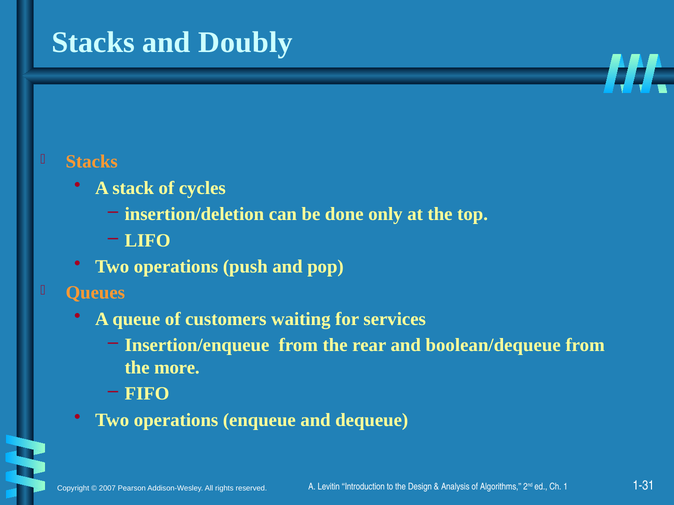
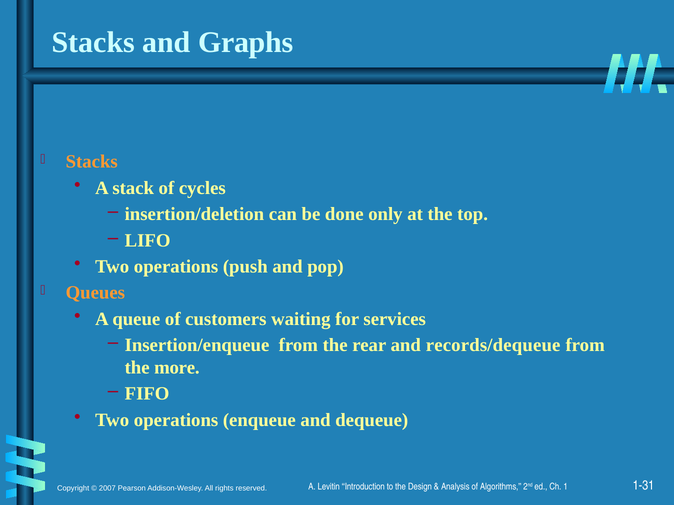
Doubly: Doubly -> Graphs (246, 42)
boolean/dequeue: boolean/dequeue -> records/dequeue (493, 345)
